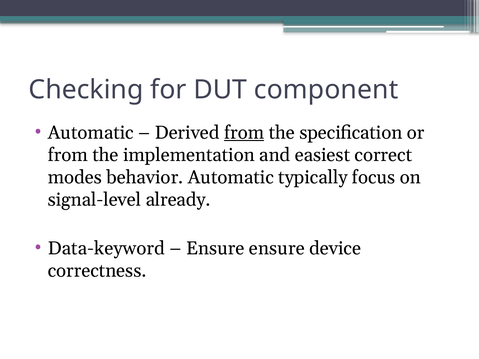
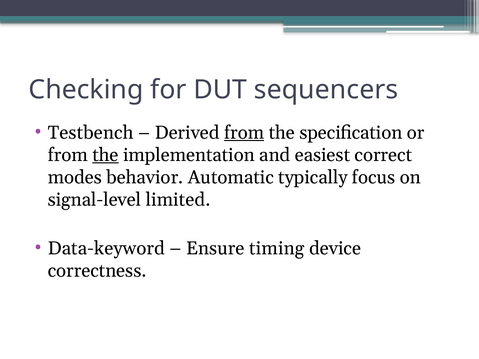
component: component -> sequencers (326, 90)
Automatic: Automatic -> Testbench (91, 133)
the underline: none -> present (105, 155)
already: already -> limited (178, 200)
Ensure ensure: ensure -> timing (277, 248)
